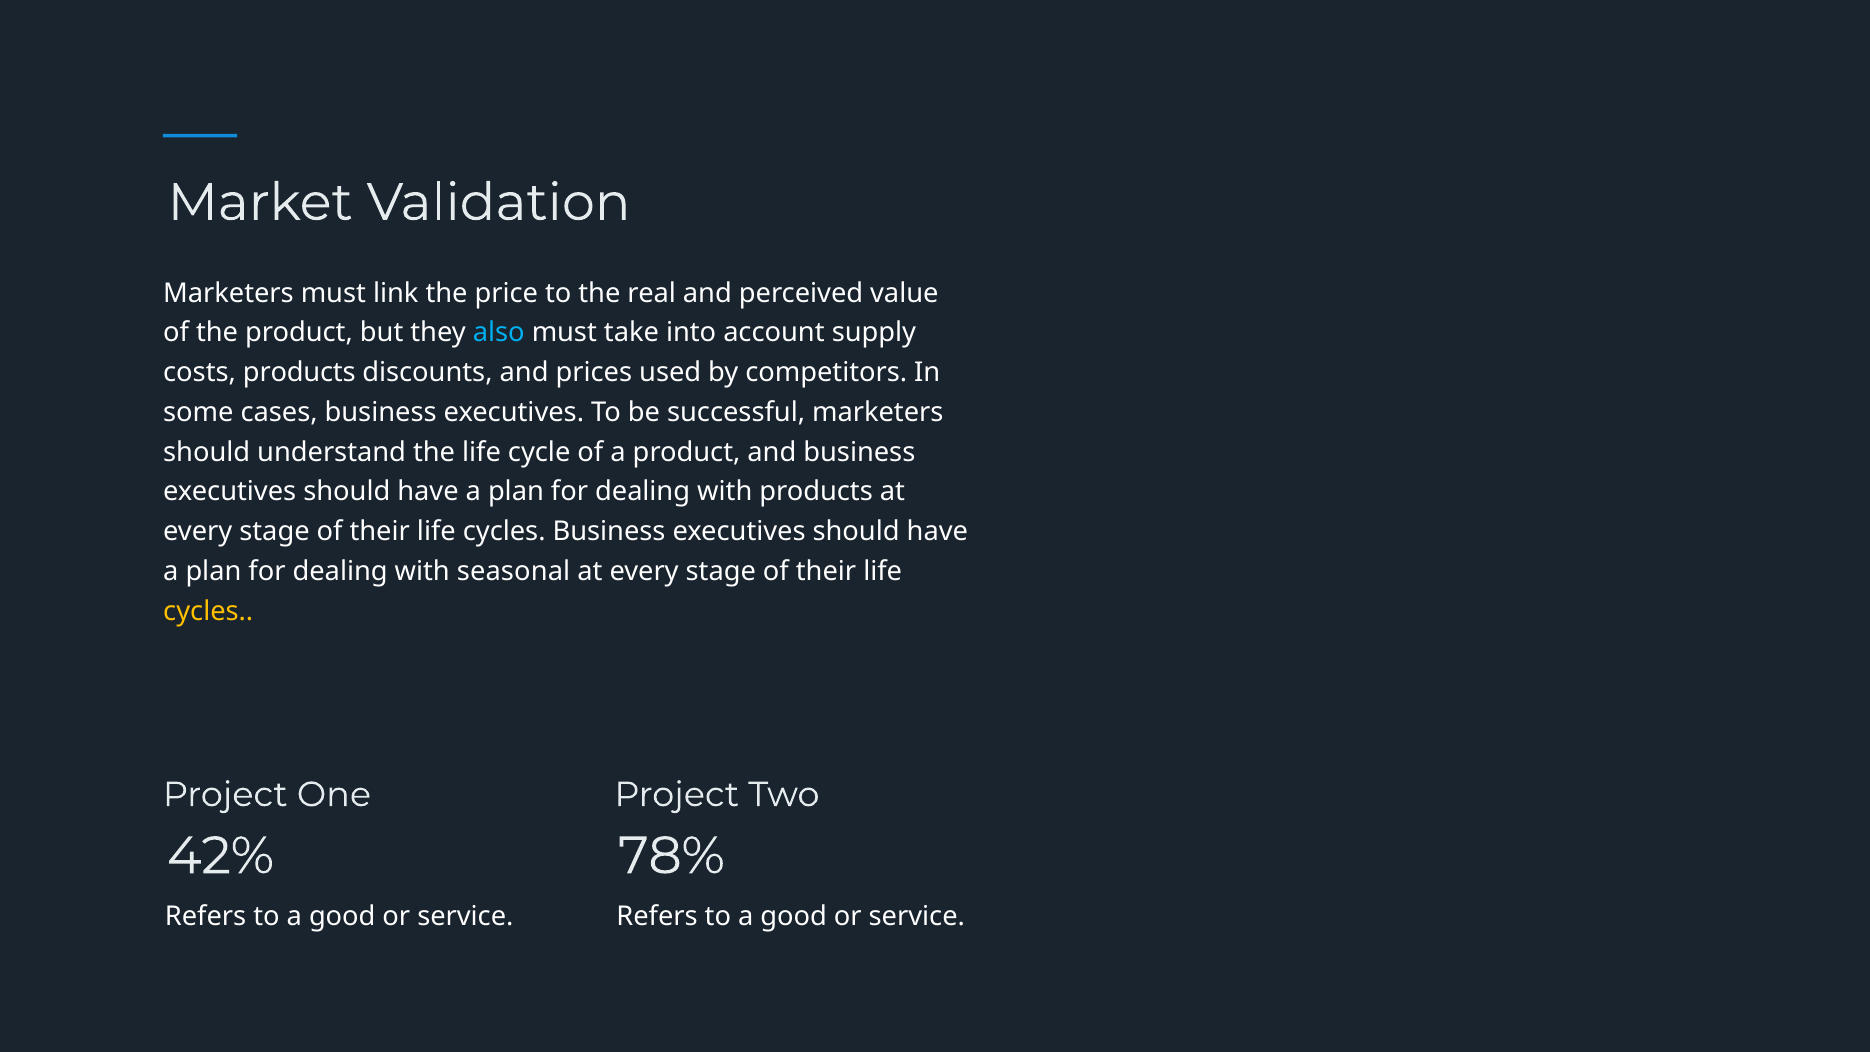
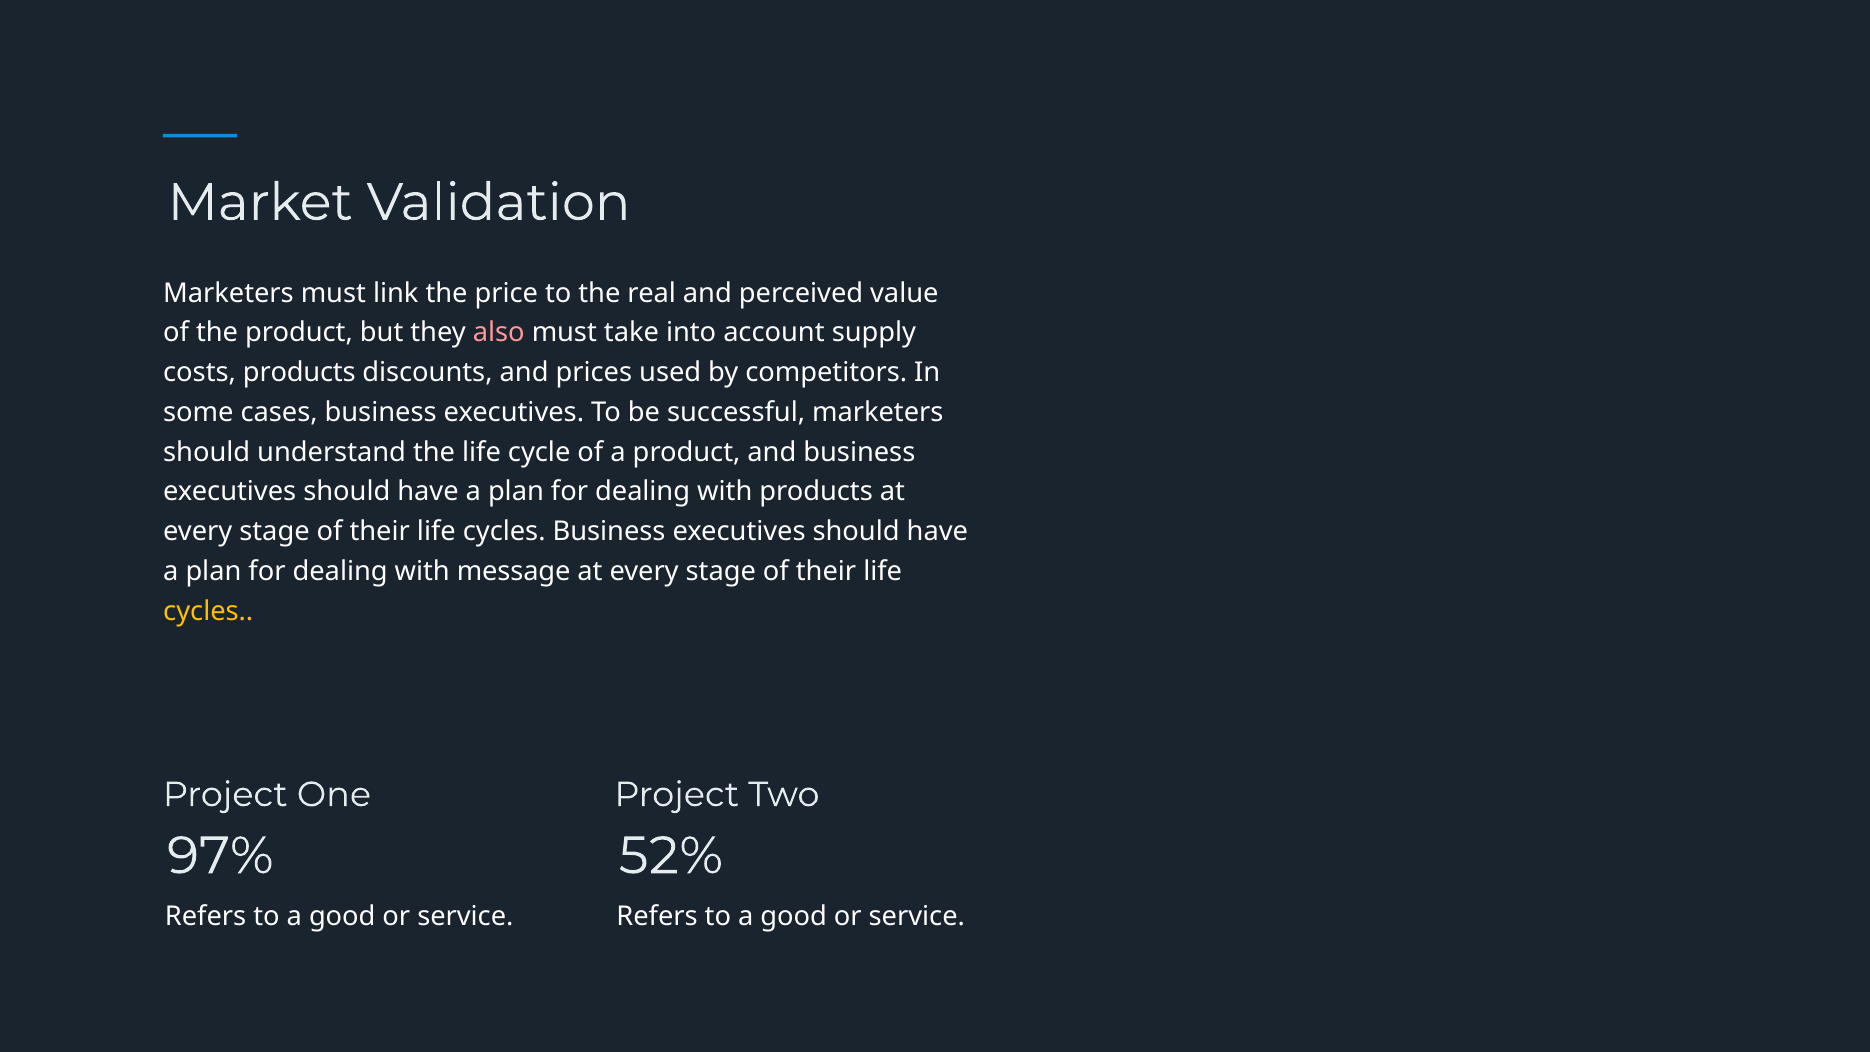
also colour: light blue -> pink (499, 333)
seasonal: seasonal -> message (514, 571)
42%: 42% -> 97% (220, 856)
78%: 78% -> 52% (671, 856)
